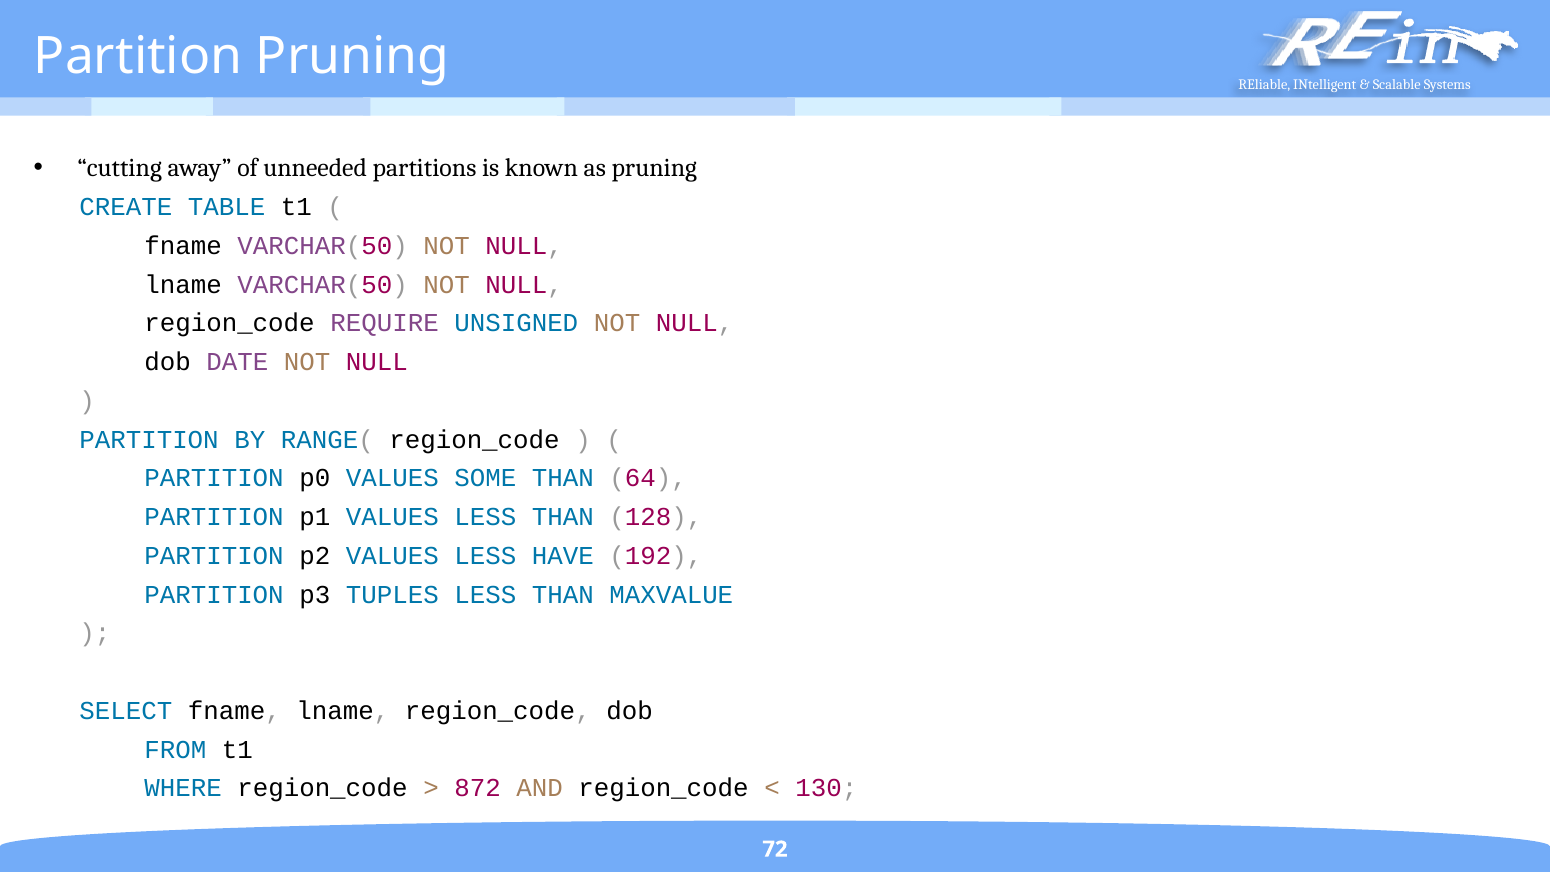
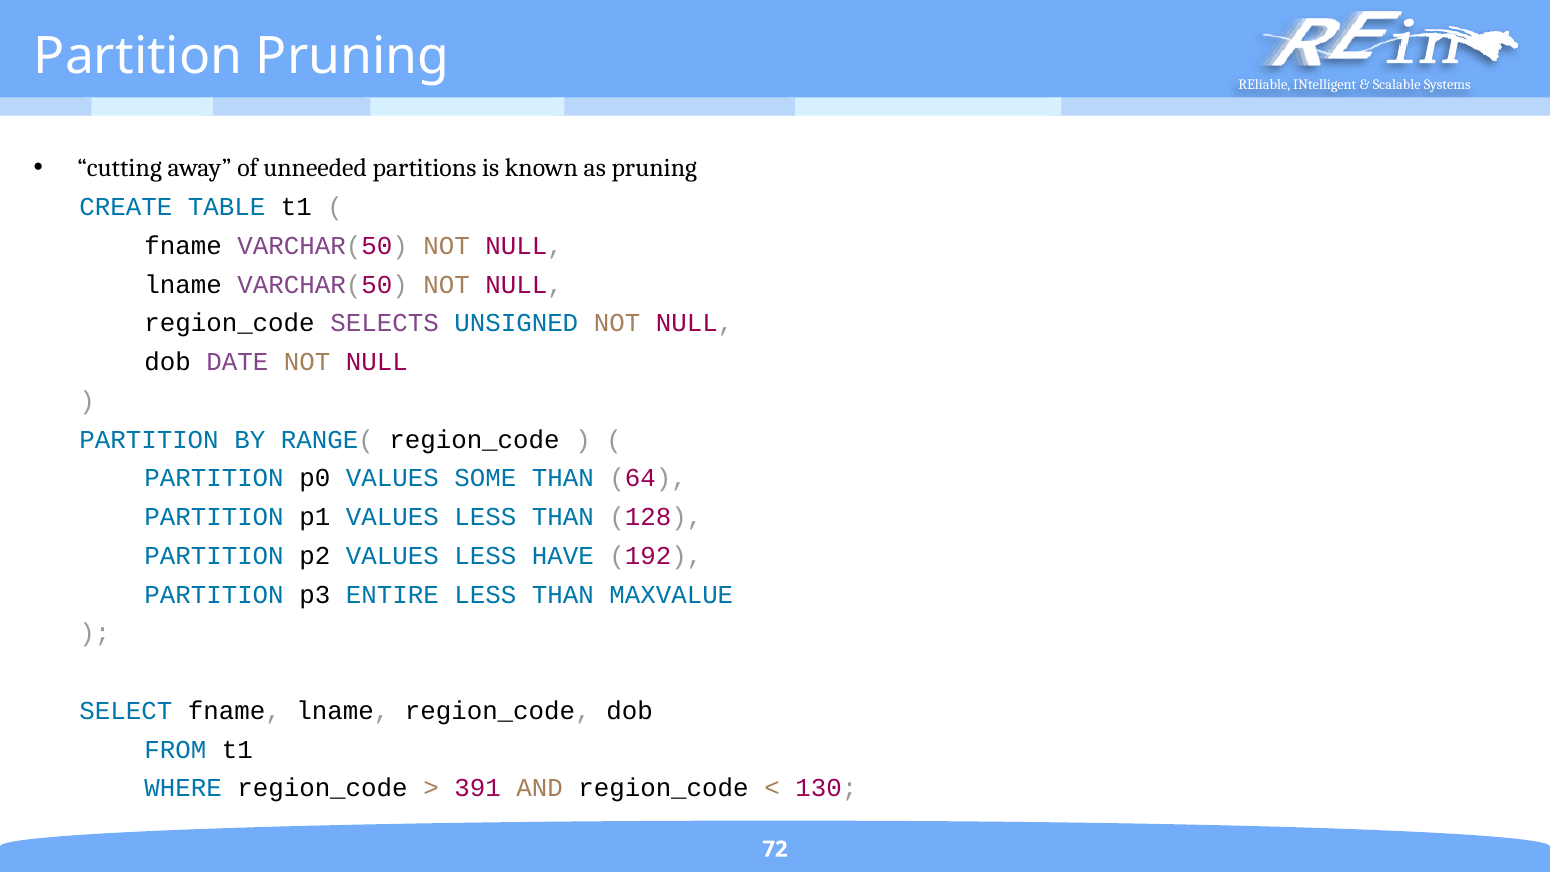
REQUIRE: REQUIRE -> SELECTS (385, 323)
TUPLES: TUPLES -> ENTIRE (392, 595)
872: 872 -> 391 (478, 788)
